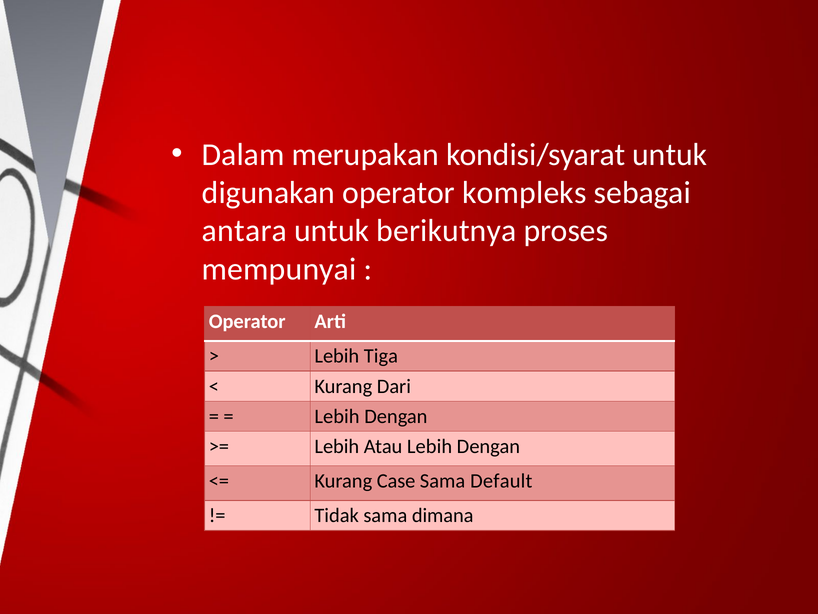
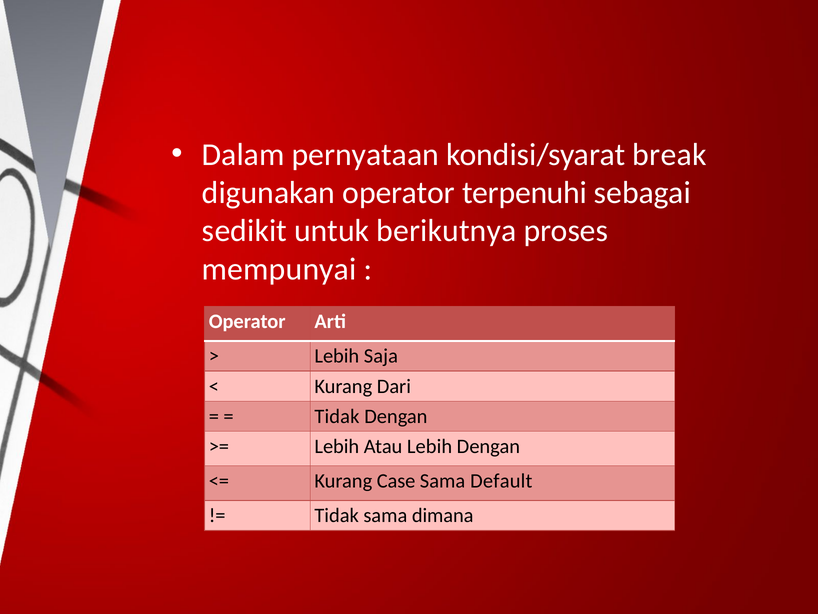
merupakan: merupakan -> pernyataan (365, 155)
kondisi/syarat untuk: untuk -> break (670, 155)
kompleks: kompleks -> terpenuhi (525, 193)
antara: antara -> sedikit (245, 231)
Tiga: Tiga -> Saja (381, 356)
Lebih: Lebih -> Tidak (337, 416)
